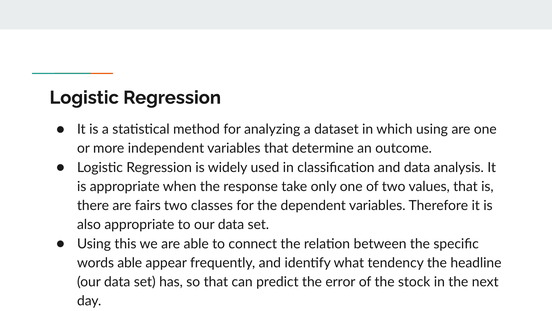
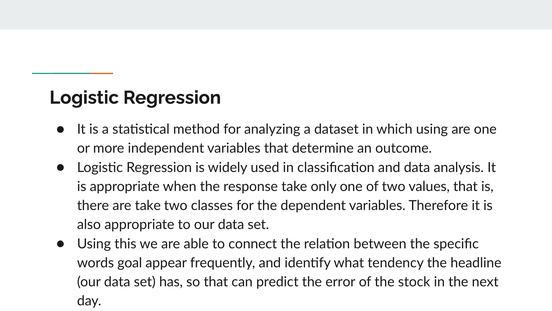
are fairs: fairs -> take (148, 205)
words able: able -> goal (130, 262)
